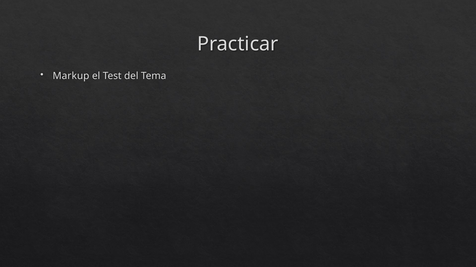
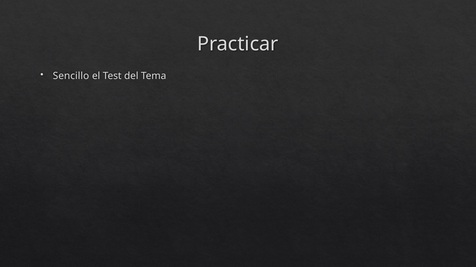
Markup: Markup -> Sencillo (71, 76)
